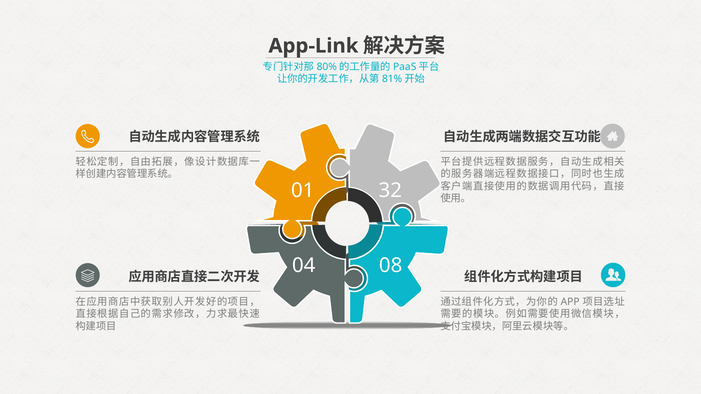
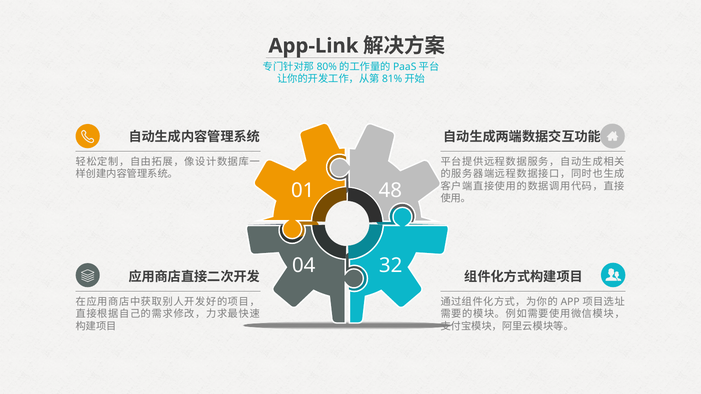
32: 32 -> 48 (390, 191)
08: 08 -> 32 (391, 266)
